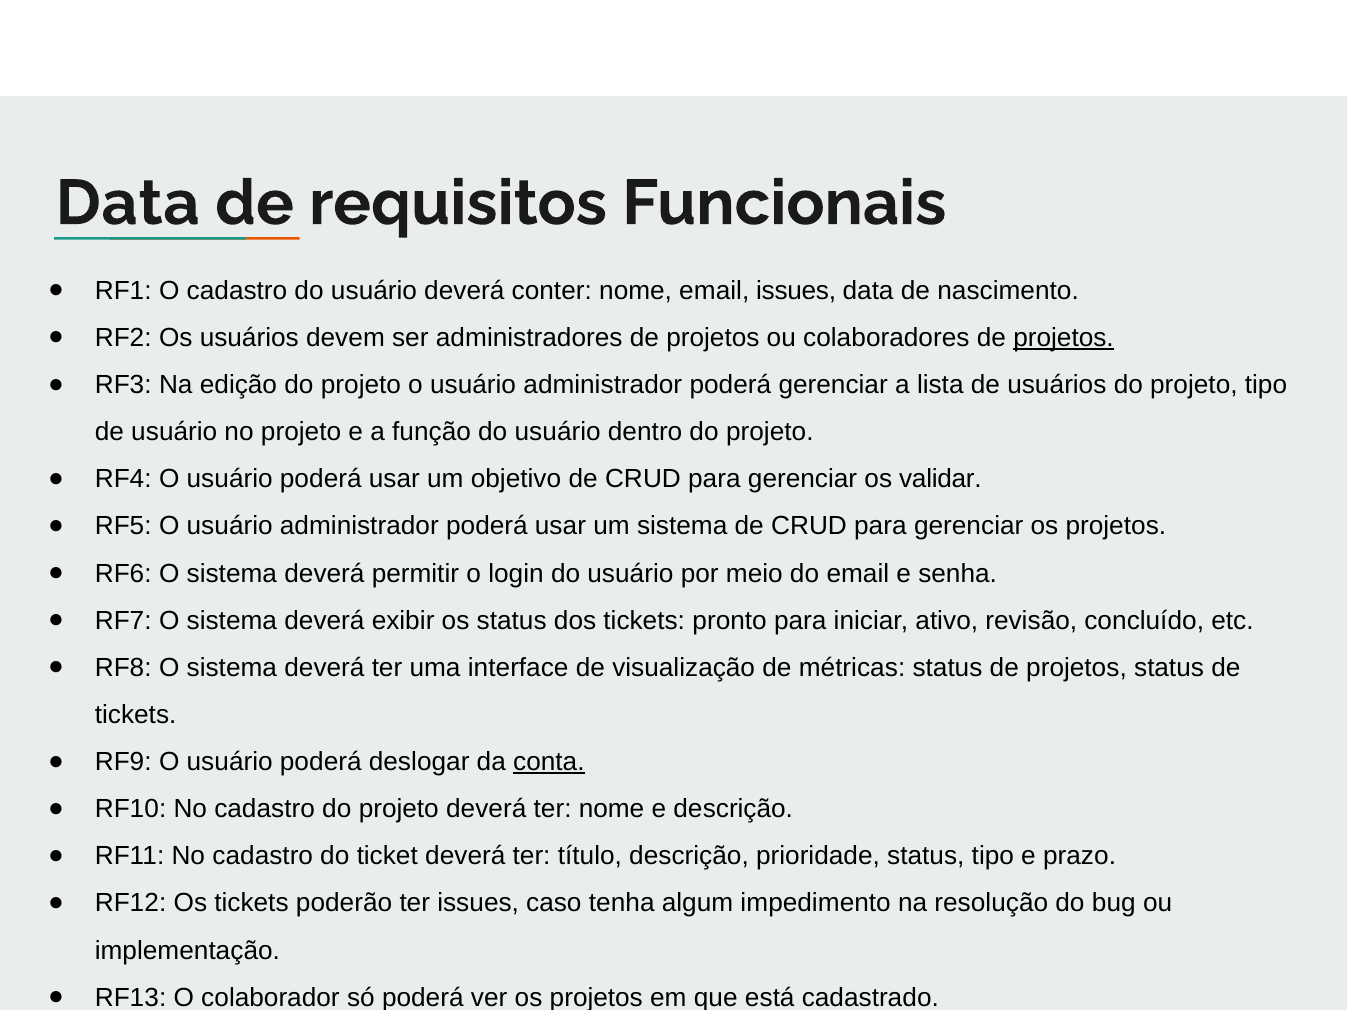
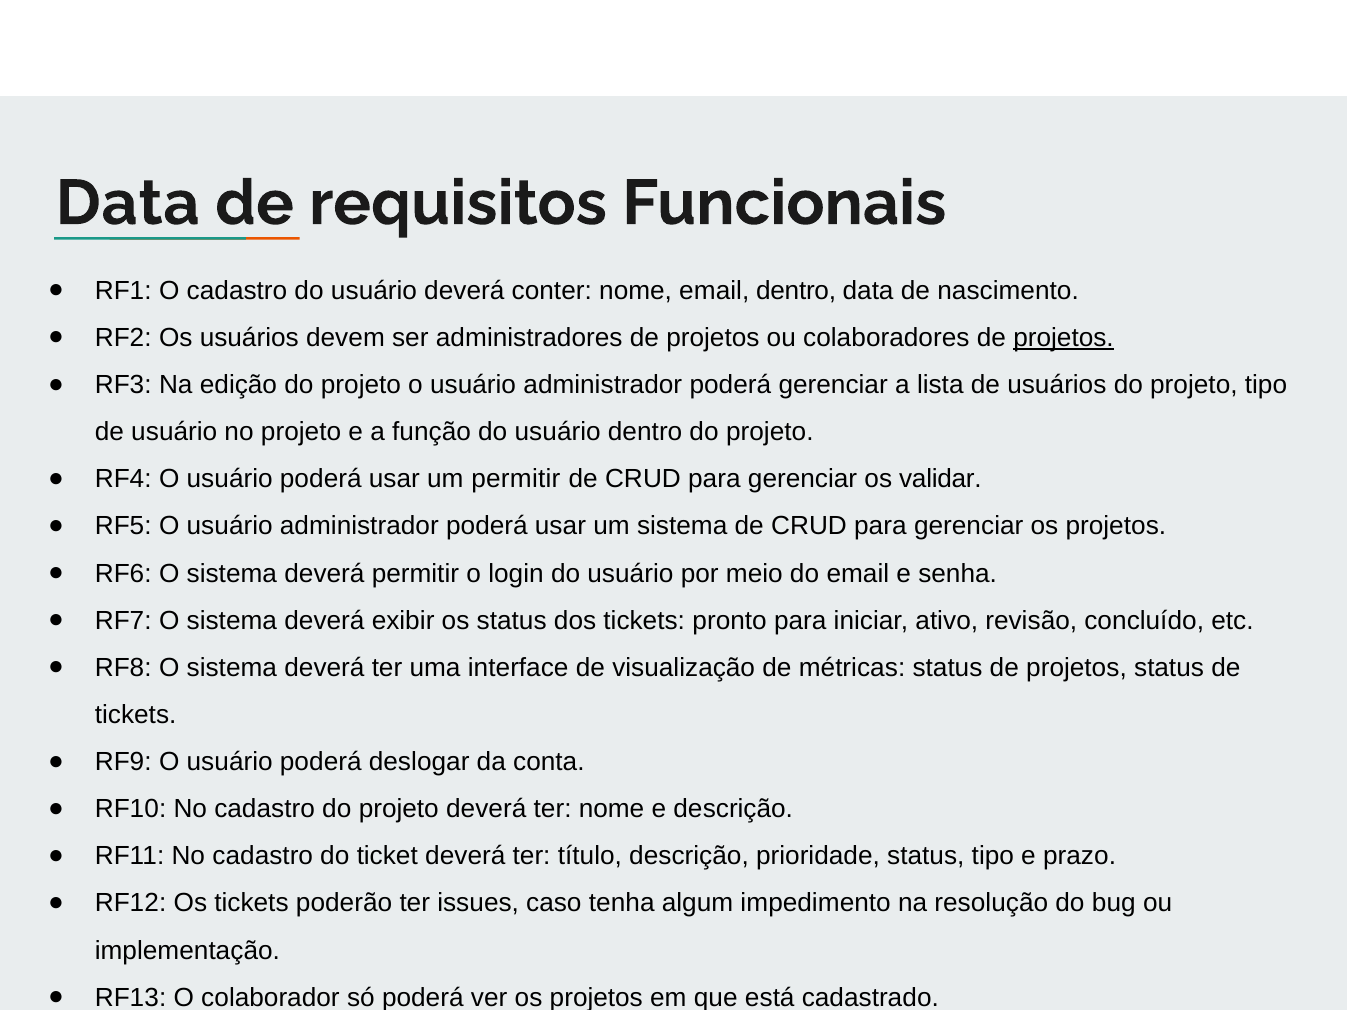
email issues: issues -> dentro (796, 291)
um objetivo: objetivo -> permitir (516, 479)
conta underline: present -> none (549, 762)
